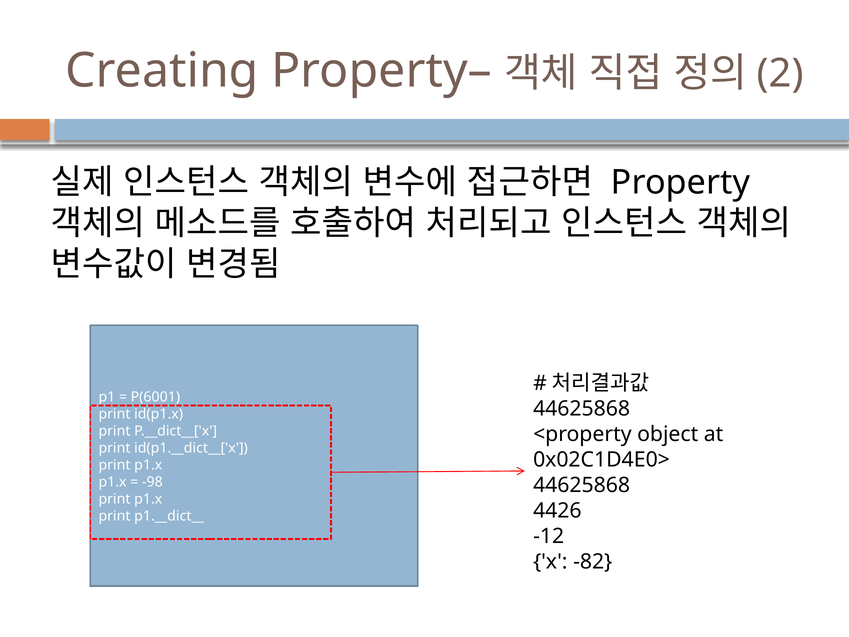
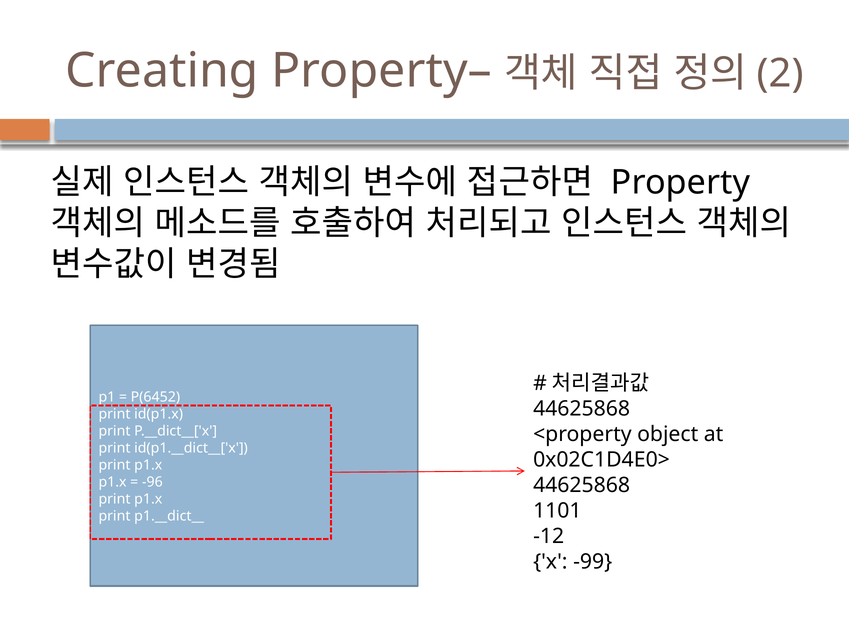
P(6001: P(6001 -> P(6452 (155, 397)
-98: -98 -> -96 (152, 482)
4426: 4426 -> 1101 (557, 511)
-82: -82 -> -99 (593, 561)
